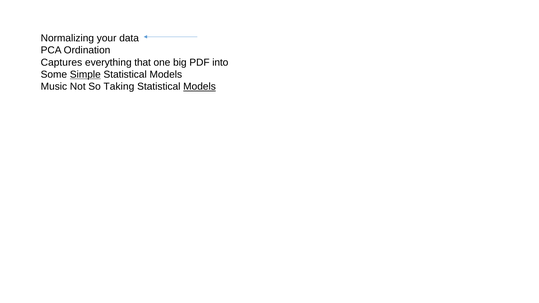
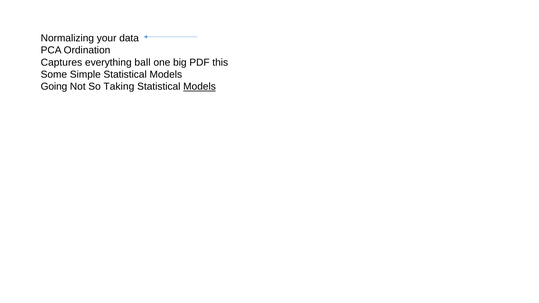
that: that -> ball (143, 62)
into: into -> this (220, 62)
Simple underline: present -> none (85, 75)
Music: Music -> Going (54, 87)
